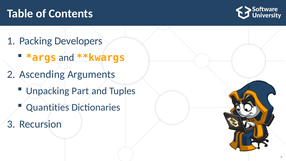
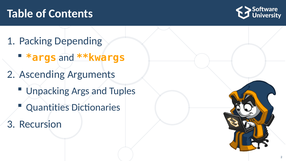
Developers: Developers -> Depending (78, 41)
Part: Part -> Args (80, 91)
